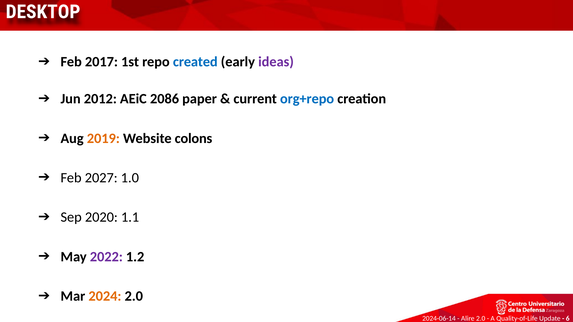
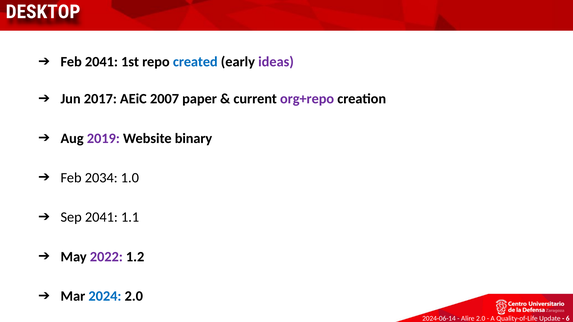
Feb 2017: 2017 -> 2041 (101, 62)
2012: 2012 -> 2017 (100, 99)
2086: 2086 -> 2007 (165, 99)
org+repo colour: blue -> purple (307, 99)
2019 colour: orange -> purple (103, 138)
colons: colons -> binary (193, 138)
2027: 2027 -> 2034 (101, 178)
Sep 2020: 2020 -> 2041 (101, 217)
2024 colour: orange -> blue (105, 297)
